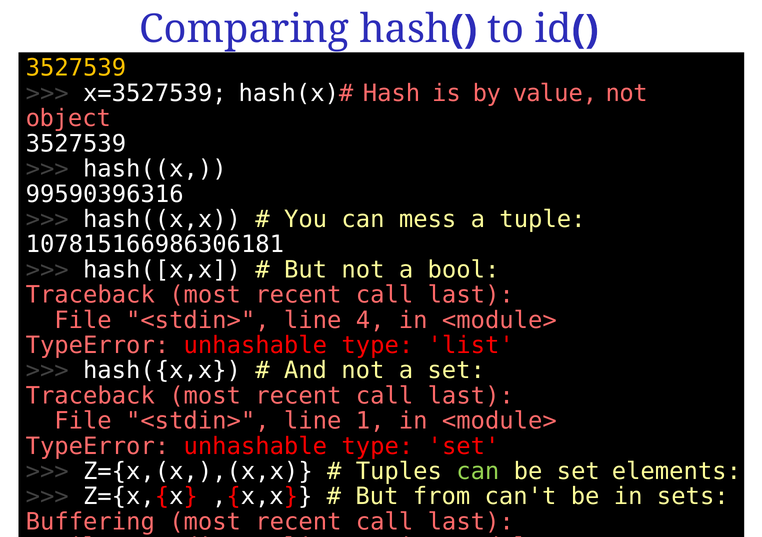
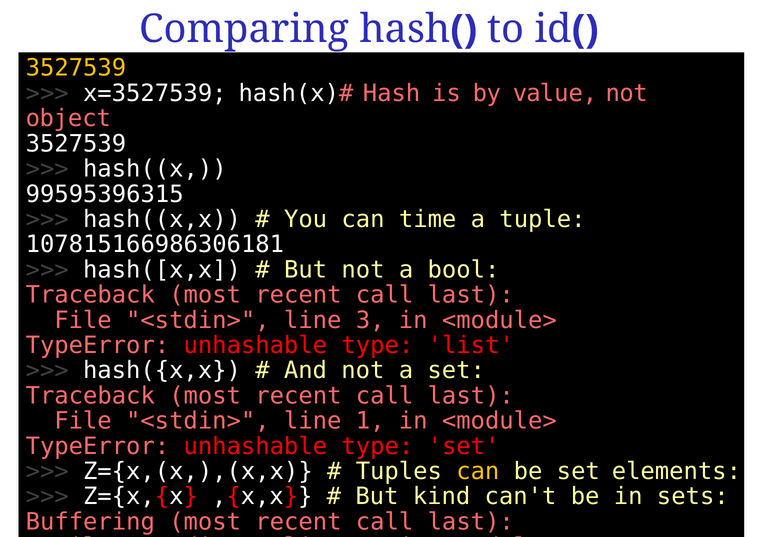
99590396316: 99590396316 -> 99595396315 (105, 194)
mess: mess -> time (428, 219)
4: 4 -> 3 (370, 320)
can colour: light green -> yellow (478, 471)
from: from -> kind (442, 496)
